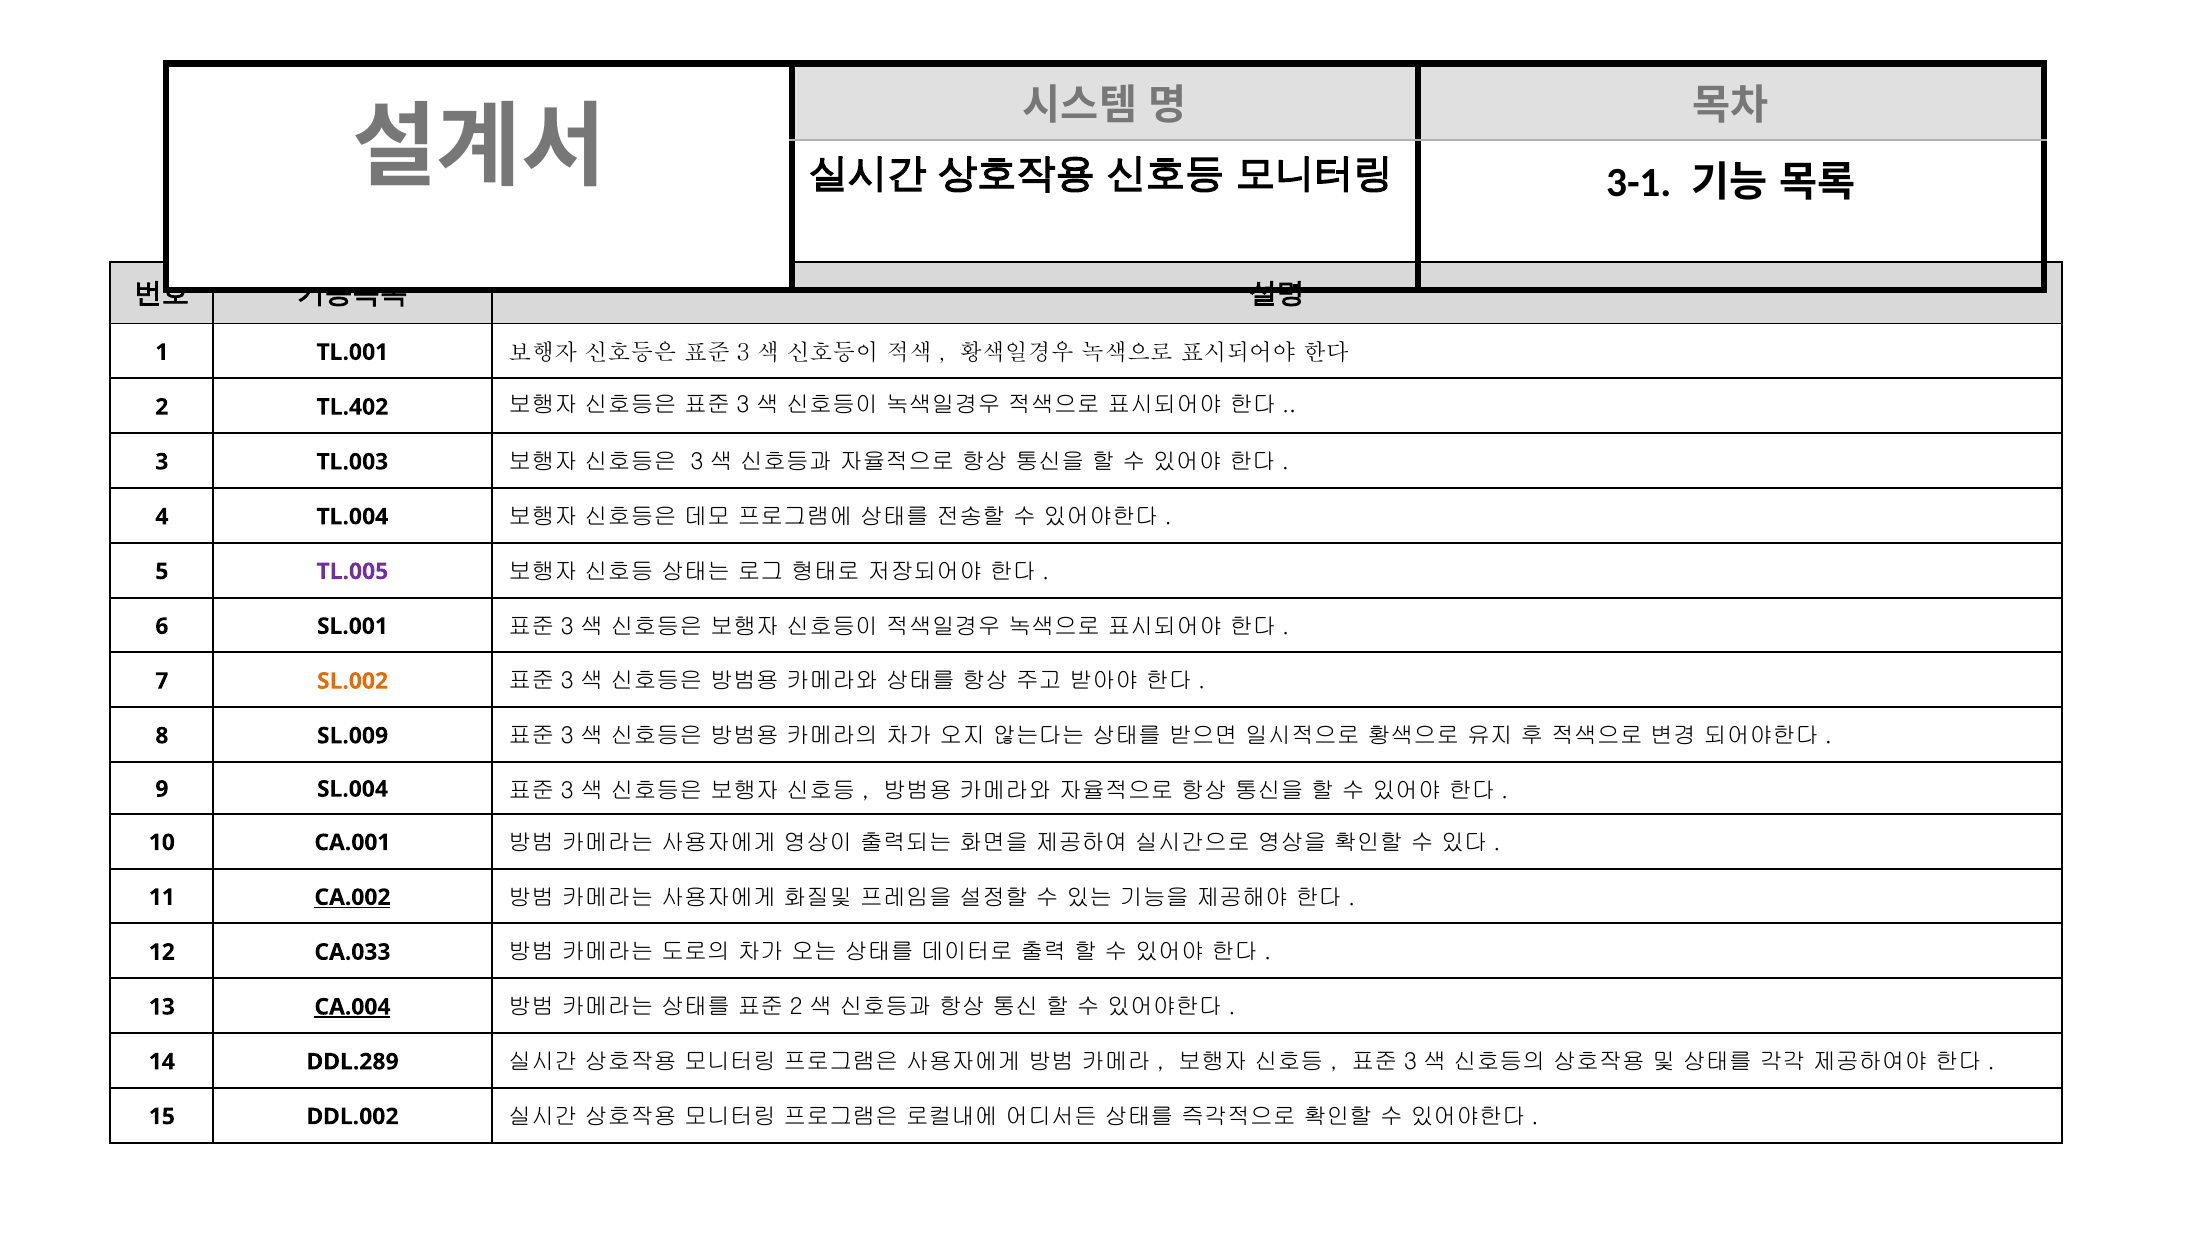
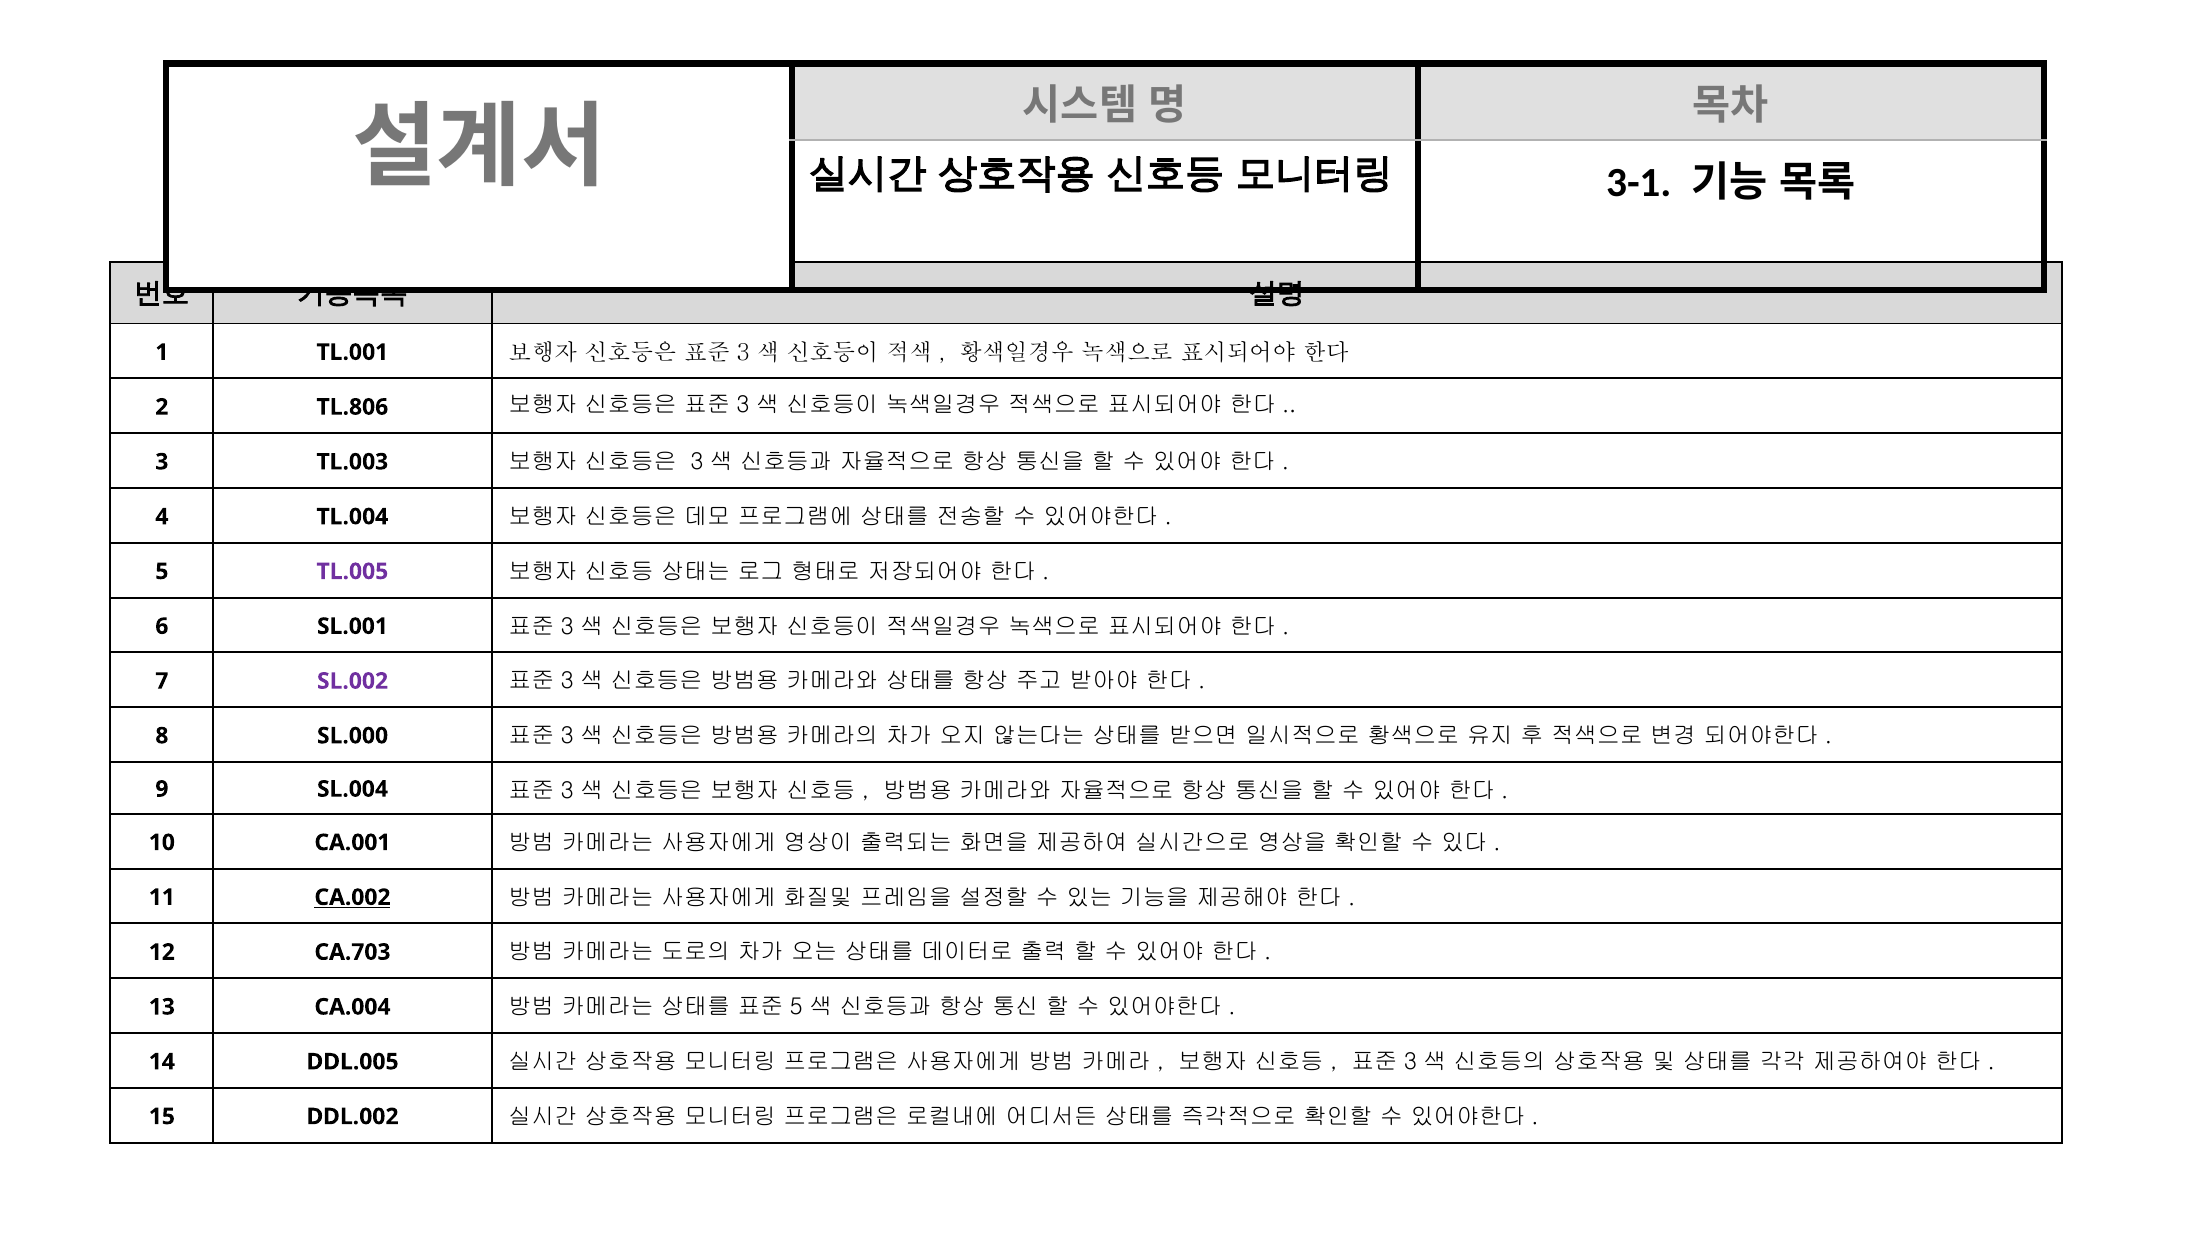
TL.402: TL.402 -> TL.806 (352, 407)
SL.002 colour: orange -> purple (353, 681)
SL.009: SL.009 -> SL.000 (353, 736)
CA.033: CA.033 -> CA.703 (352, 952)
CA.004 underline: present -> none (352, 1007)
2: 2 -> 5 (796, 1007)
DDL.289: DDL.289 -> DDL.005 (353, 1062)
